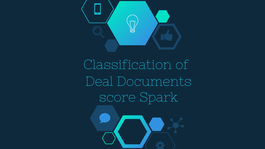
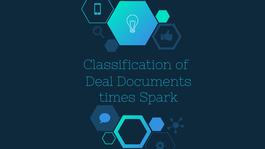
score: score -> times (117, 97)
